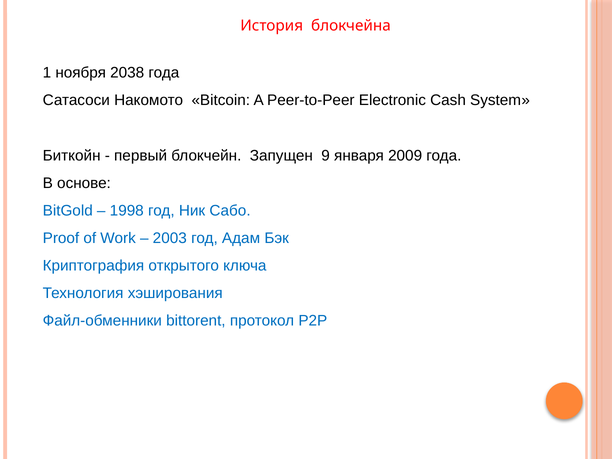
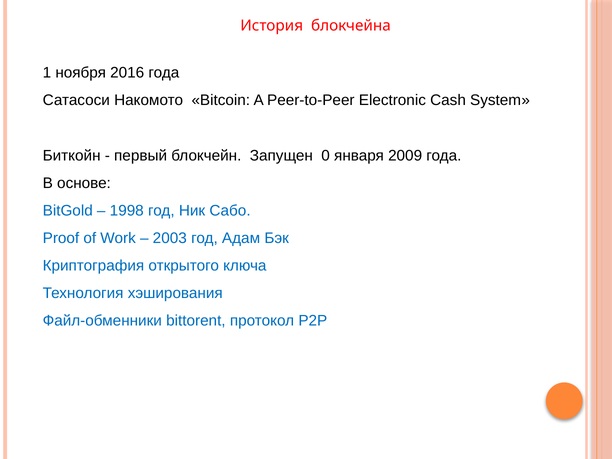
2038: 2038 -> 2016 (127, 73)
9: 9 -> 0 (326, 155)
